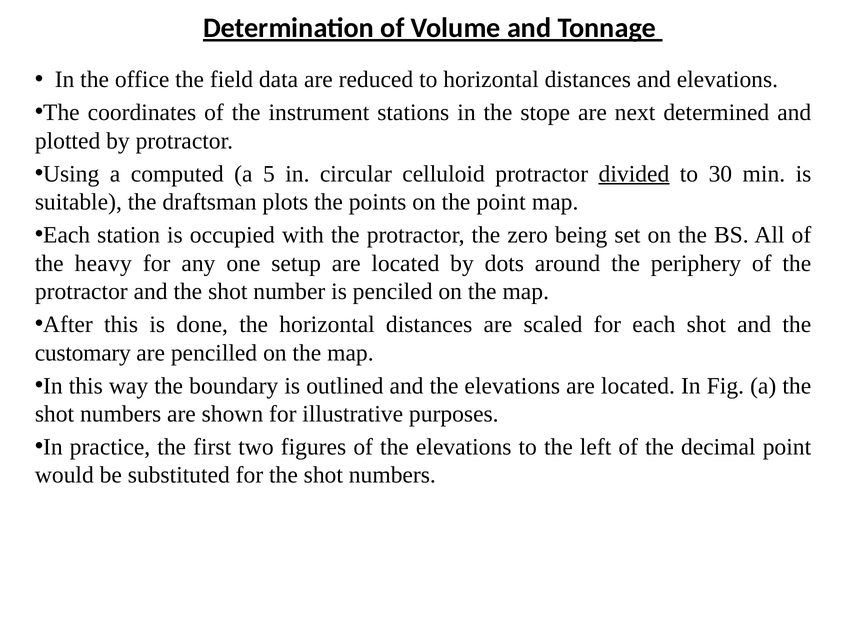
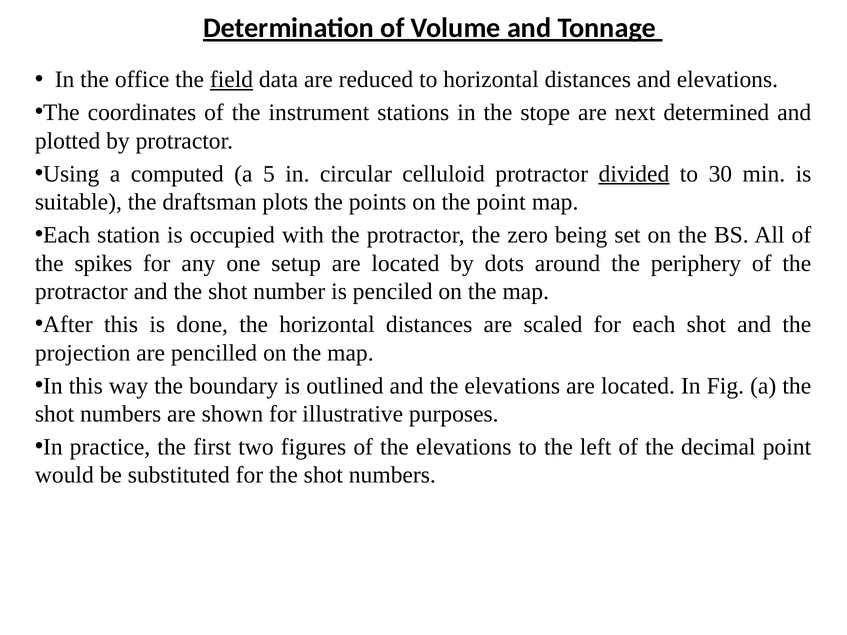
field underline: none -> present (232, 80)
heavy: heavy -> spikes (103, 263)
customary: customary -> projection (83, 353)
